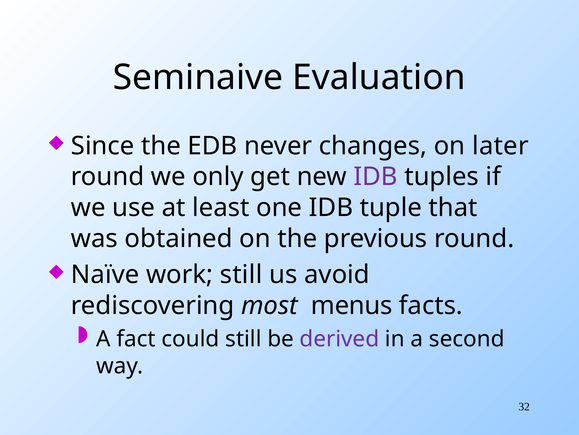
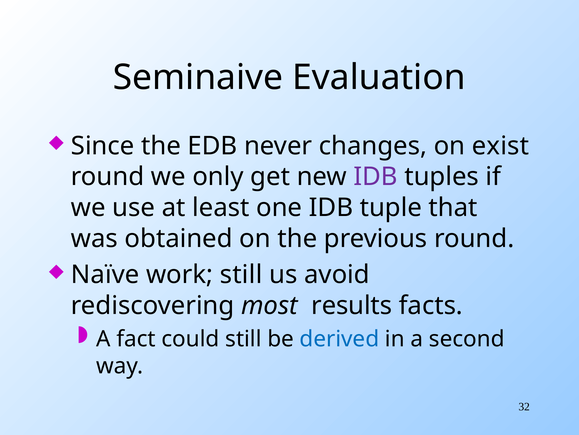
later: later -> exist (500, 146)
menus: menus -> results (352, 305)
derived colour: purple -> blue (339, 338)
